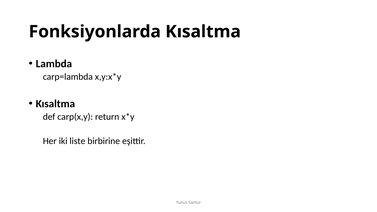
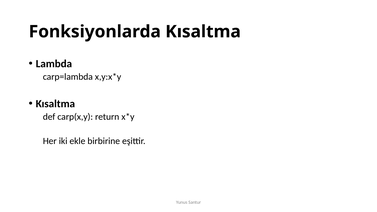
liste: liste -> ekle (77, 141)
